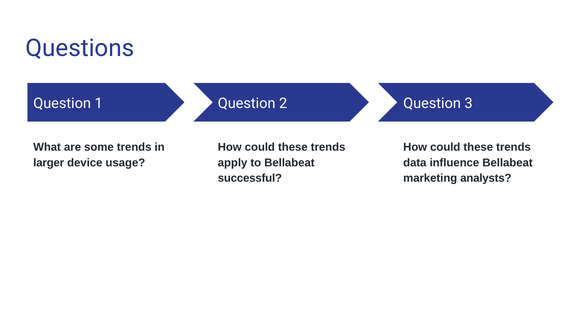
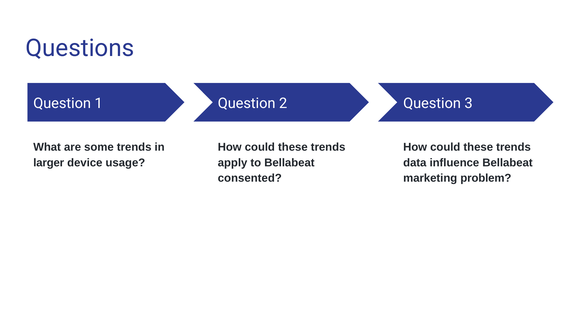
successful: successful -> consented (250, 178)
analysts: analysts -> problem (486, 178)
